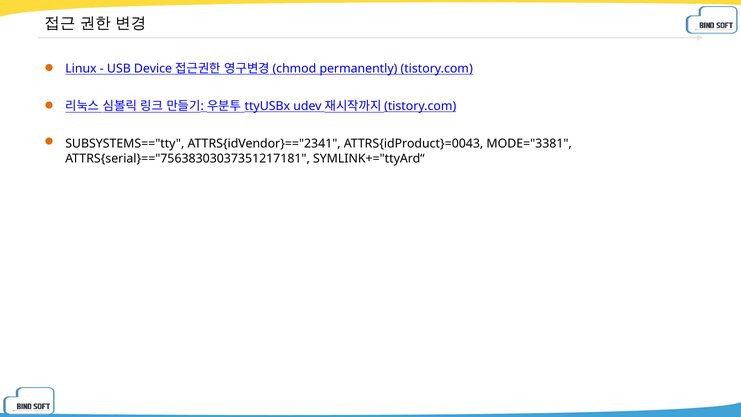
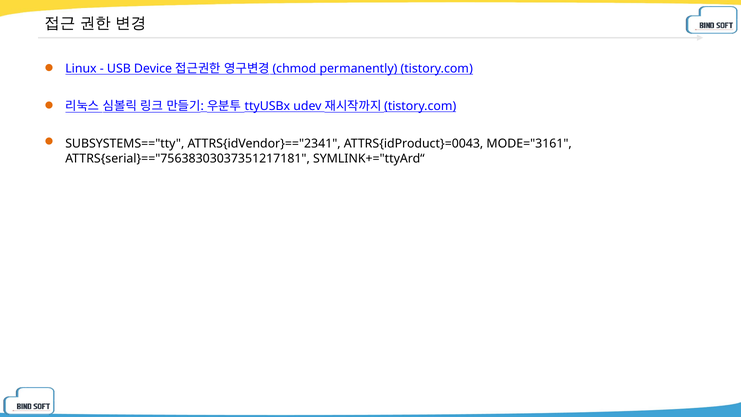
MODE="3381: MODE="3381 -> MODE="3161 (529, 144)
